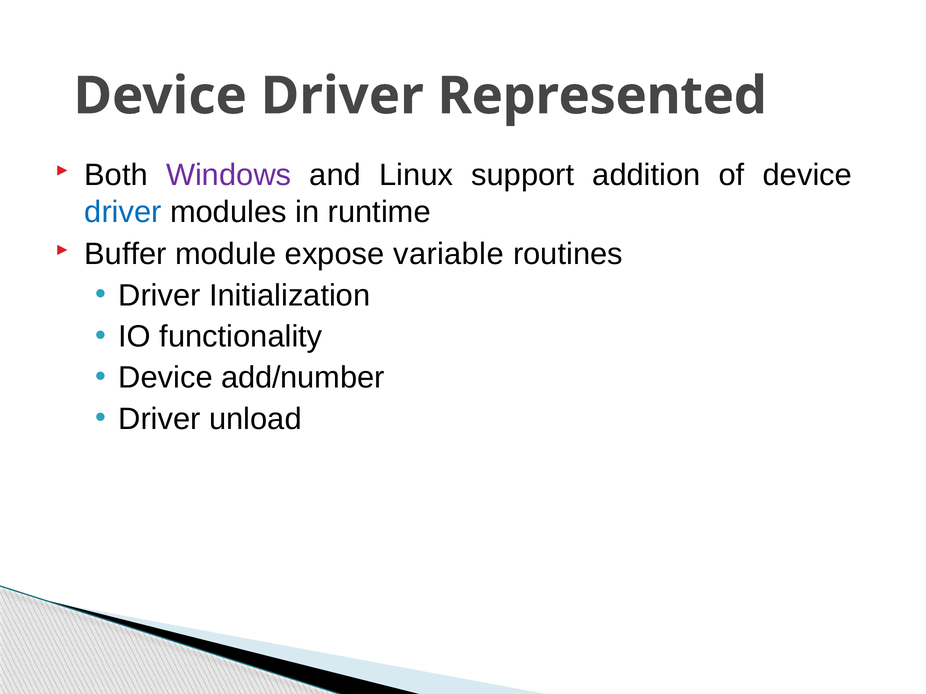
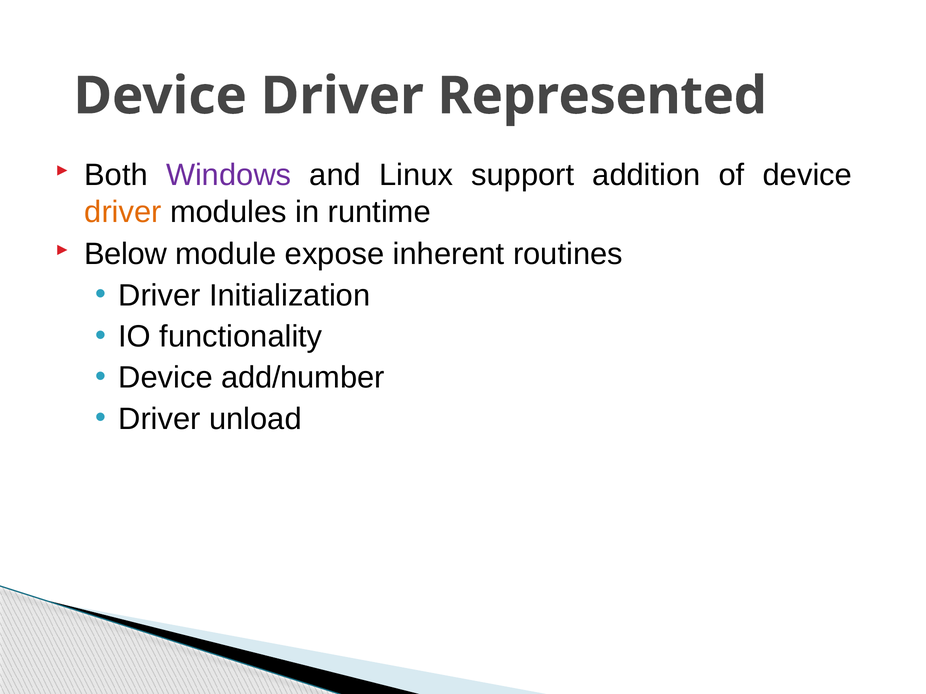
driver colour: blue -> orange (123, 212)
Buffer: Buffer -> Below (126, 254)
variable: variable -> inherent (449, 254)
